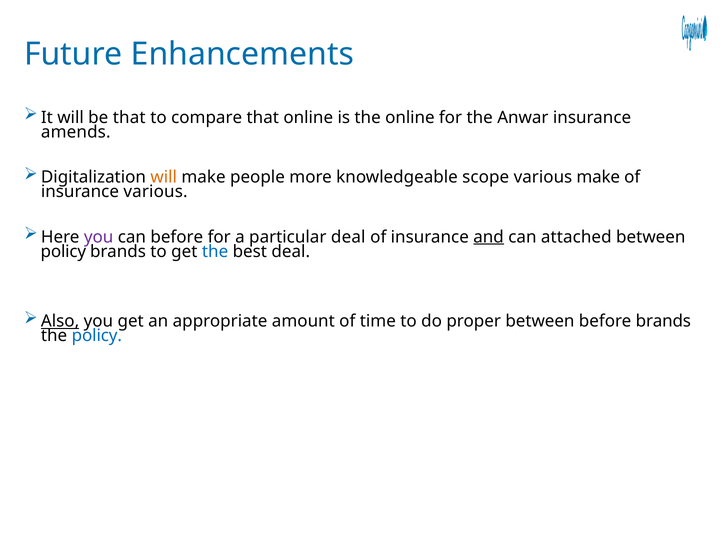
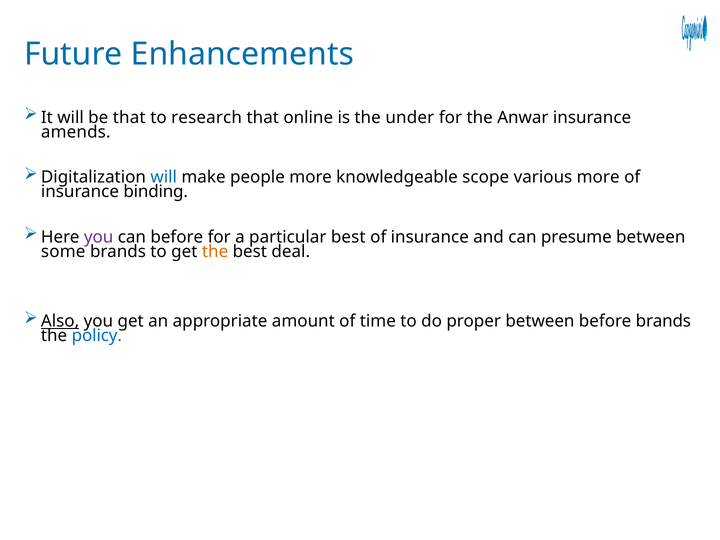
compare: compare -> research (207, 117)
the online: online -> under (410, 117)
will colour: orange -> blue (164, 177)
various make: make -> more (598, 177)
insurance various: various -> binding (156, 192)
particular deal: deal -> best (348, 237)
and underline: present -> none (489, 237)
attached: attached -> presume (576, 237)
policy: policy -> some (63, 252)
the colour: blue -> orange (215, 252)
